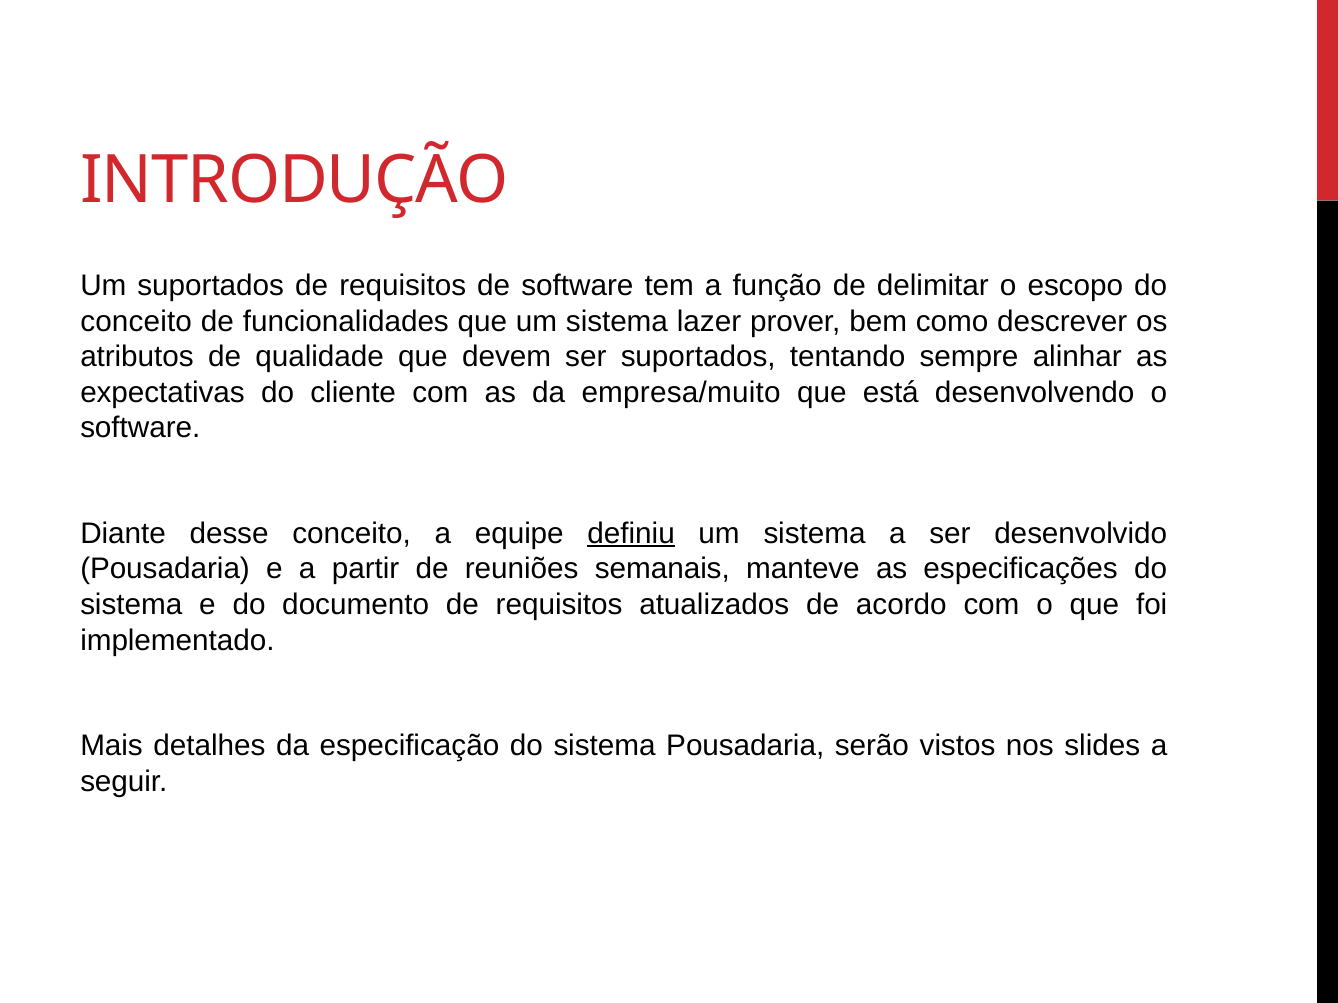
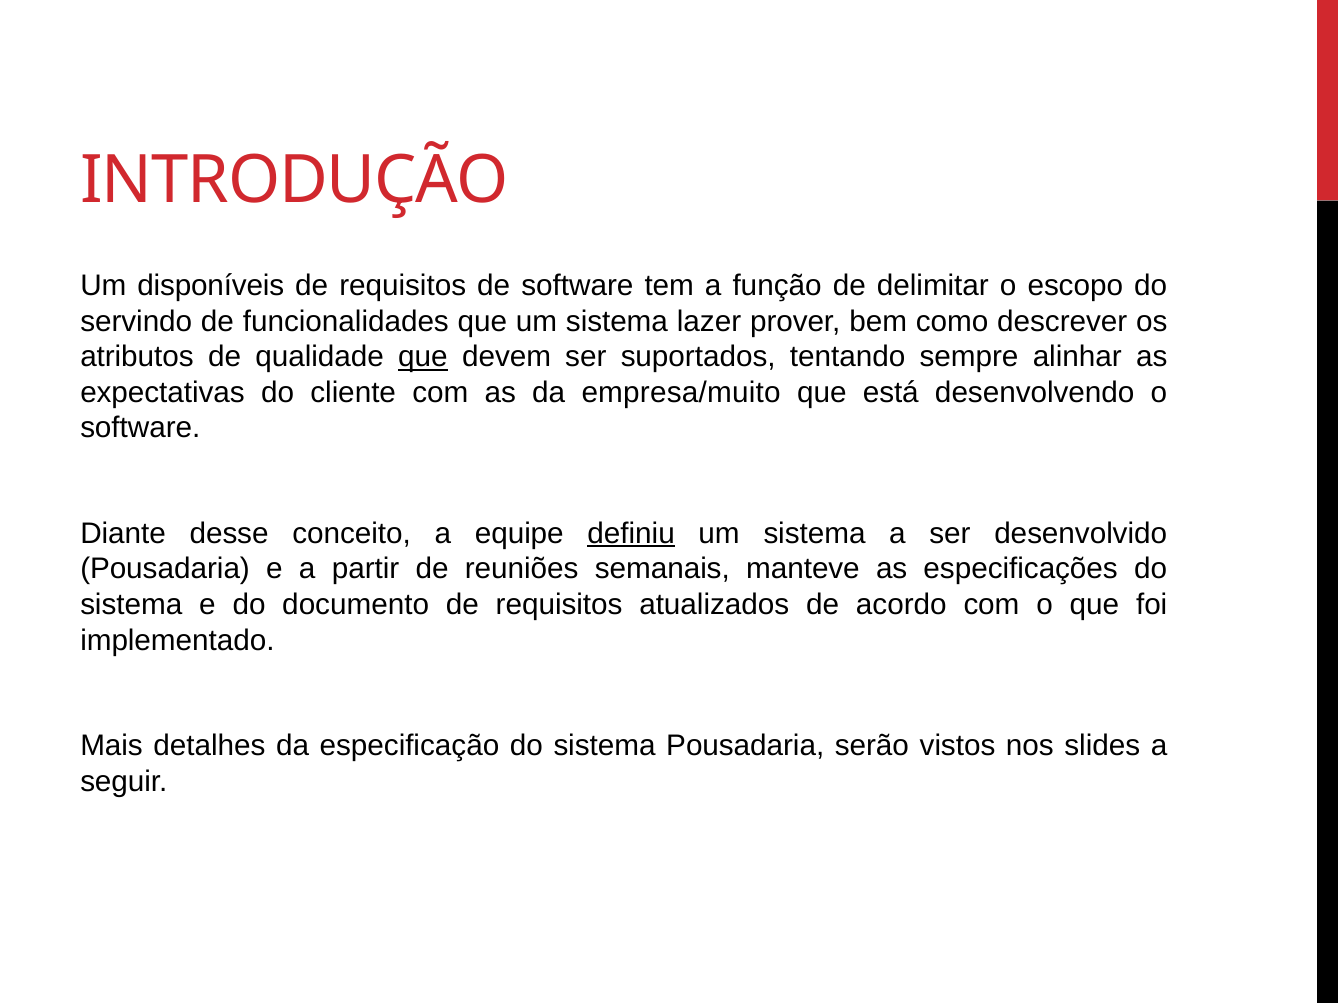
Um suportados: suportados -> disponíveis (211, 286)
conceito: conceito -> servindo (136, 322)
que underline: none -> present (423, 357)
